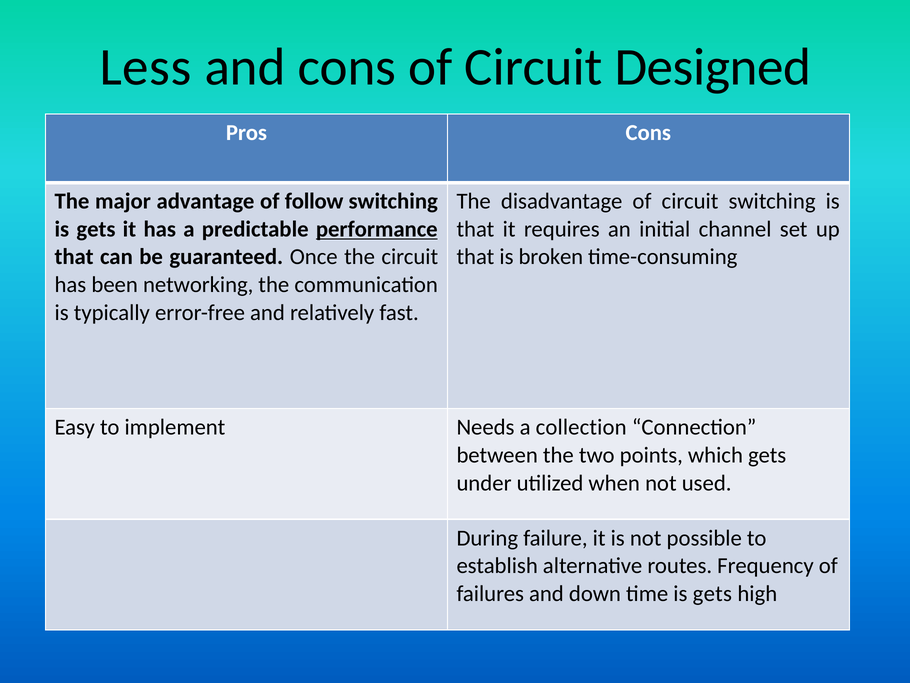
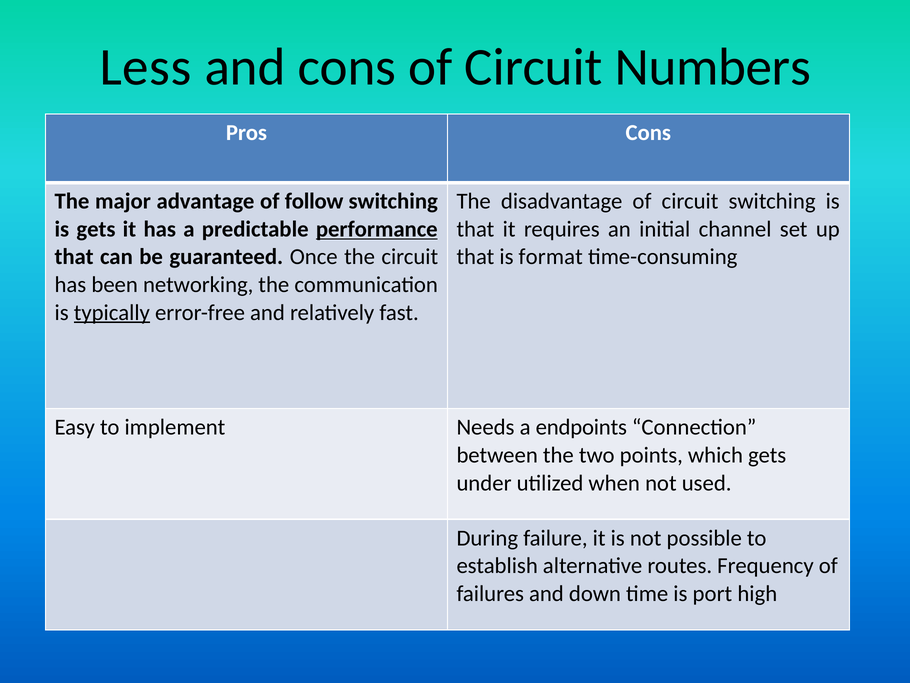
Designed: Designed -> Numbers (713, 67)
broken: broken -> format (551, 257)
typically underline: none -> present (112, 312)
collection: collection -> endpoints (581, 427)
time is gets: gets -> port (712, 593)
